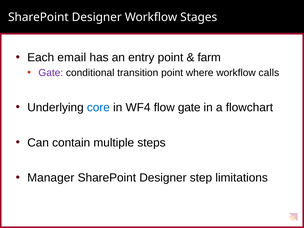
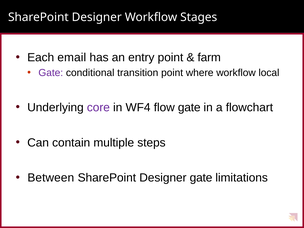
calls: calls -> local (269, 73)
core colour: blue -> purple (98, 107)
Manager: Manager -> Between (51, 178)
Designer step: step -> gate (201, 178)
